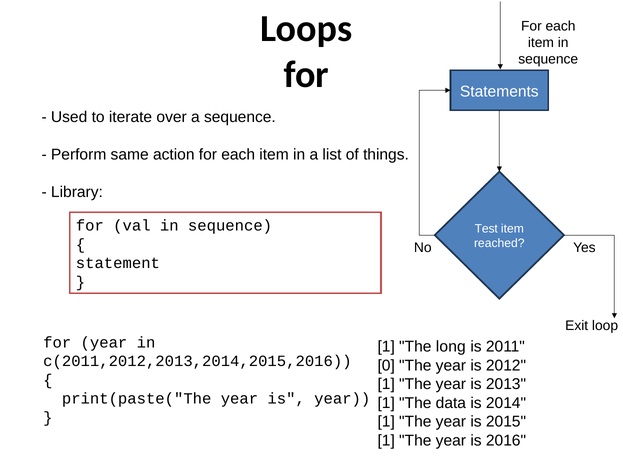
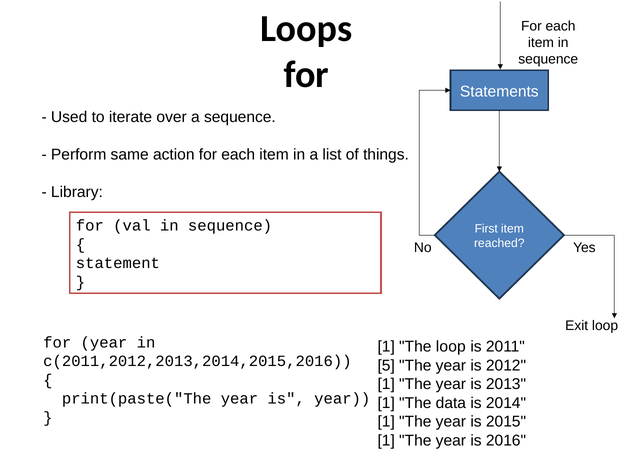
Test: Test -> First (486, 228)
The long: long -> loop (451, 346)
0: 0 -> 5 (386, 365)
